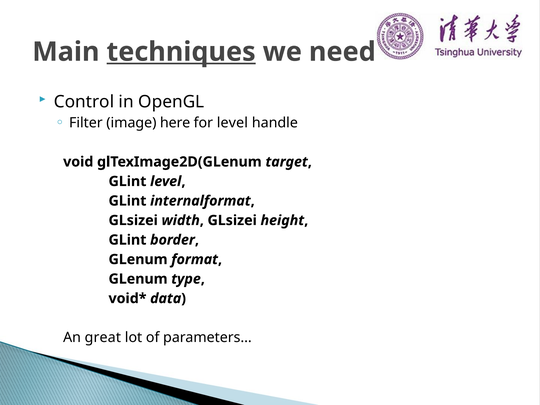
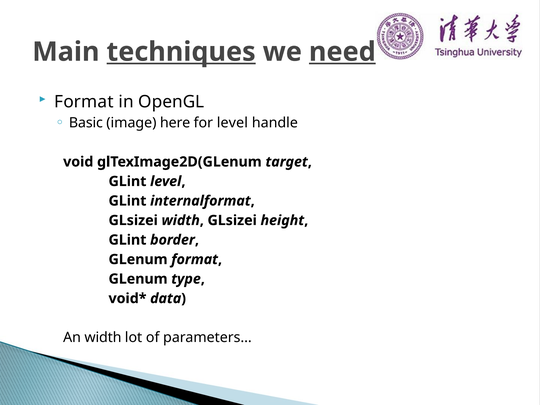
need underline: none -> present (342, 52)
Control: Control -> Format (84, 102)
Filter: Filter -> Basic (86, 123)
An great: great -> width (103, 337)
